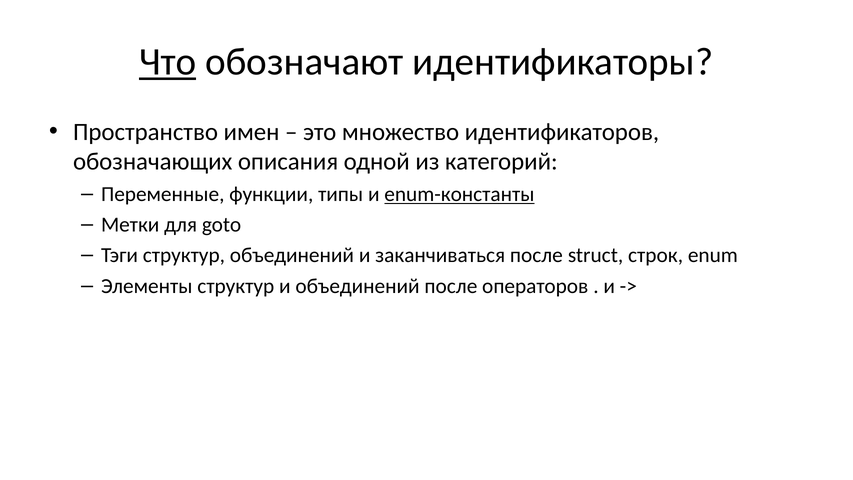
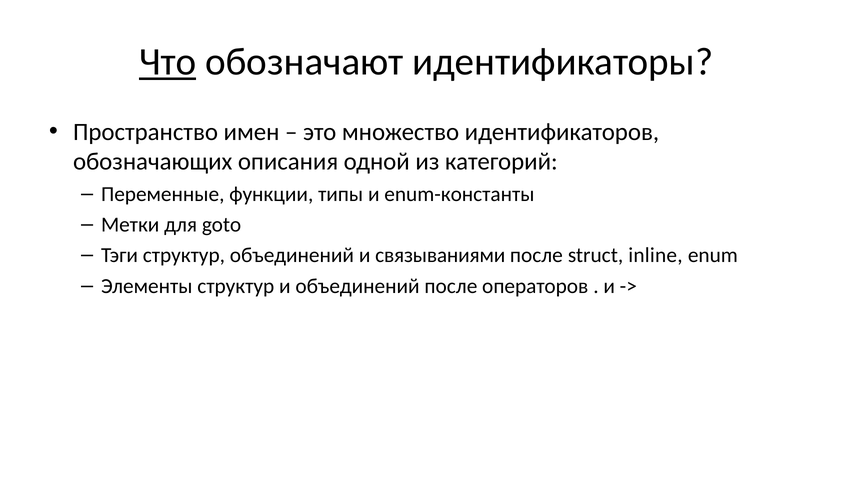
enum-константы underline: present -> none (459, 194)
заканчиваться: заканчиваться -> связываниями (440, 255)
строк: строк -> inline (655, 255)
